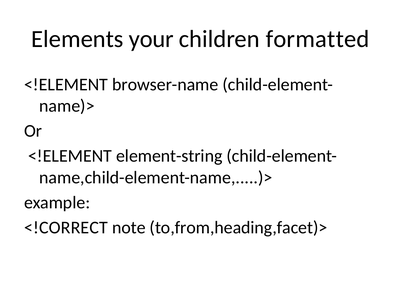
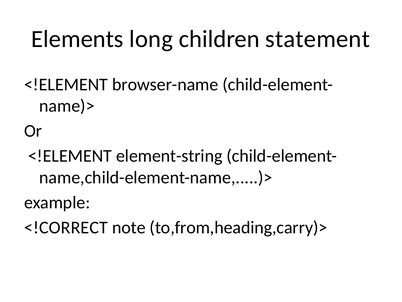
your: your -> long (151, 39)
formatted: formatted -> statement (318, 39)
to,from,heading,facet)>: to,from,heading,facet)> -> to,from,heading,carry)> (238, 227)
